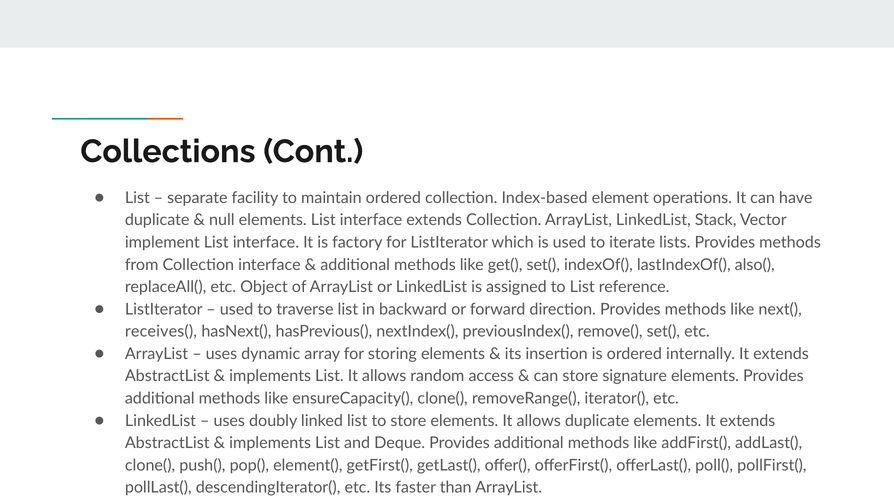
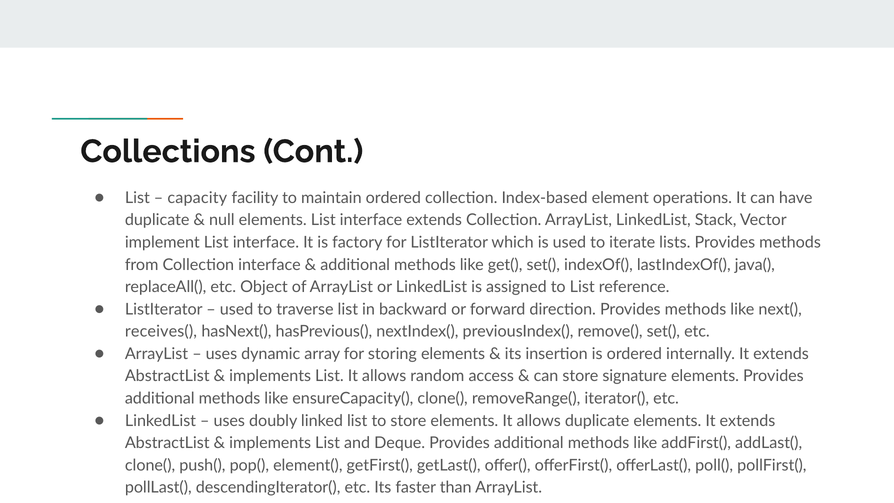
separate: separate -> capacity (197, 198)
also(: also( -> java( (755, 265)
